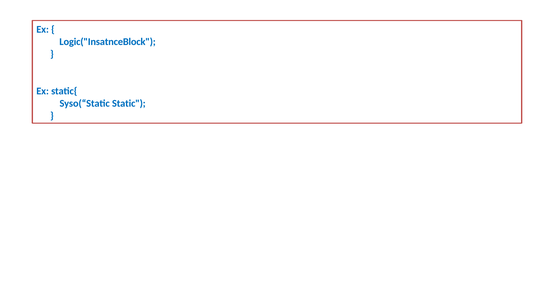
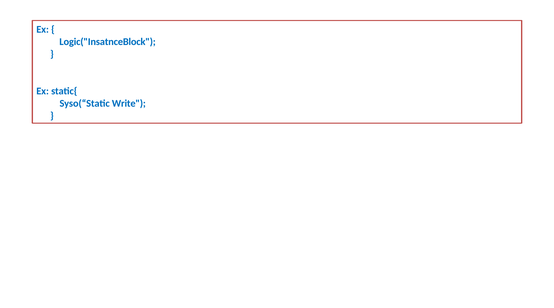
Static: Static -> Write (129, 103)
